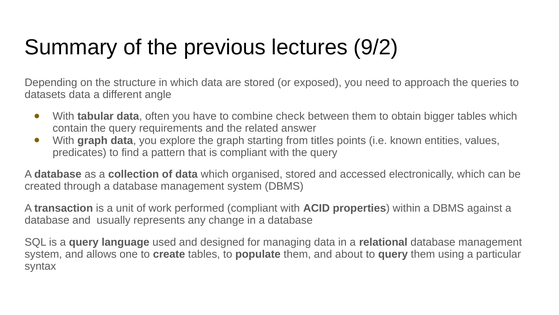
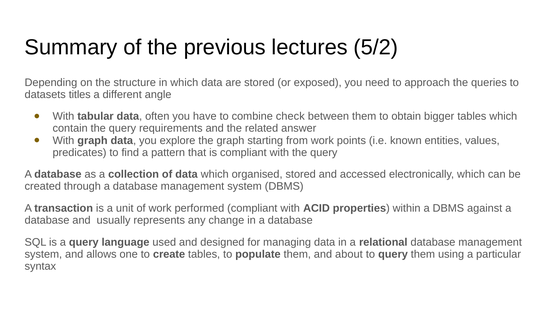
9/2: 9/2 -> 5/2 (376, 47)
datasets data: data -> titles (80, 94)
from titles: titles -> work (322, 140)
